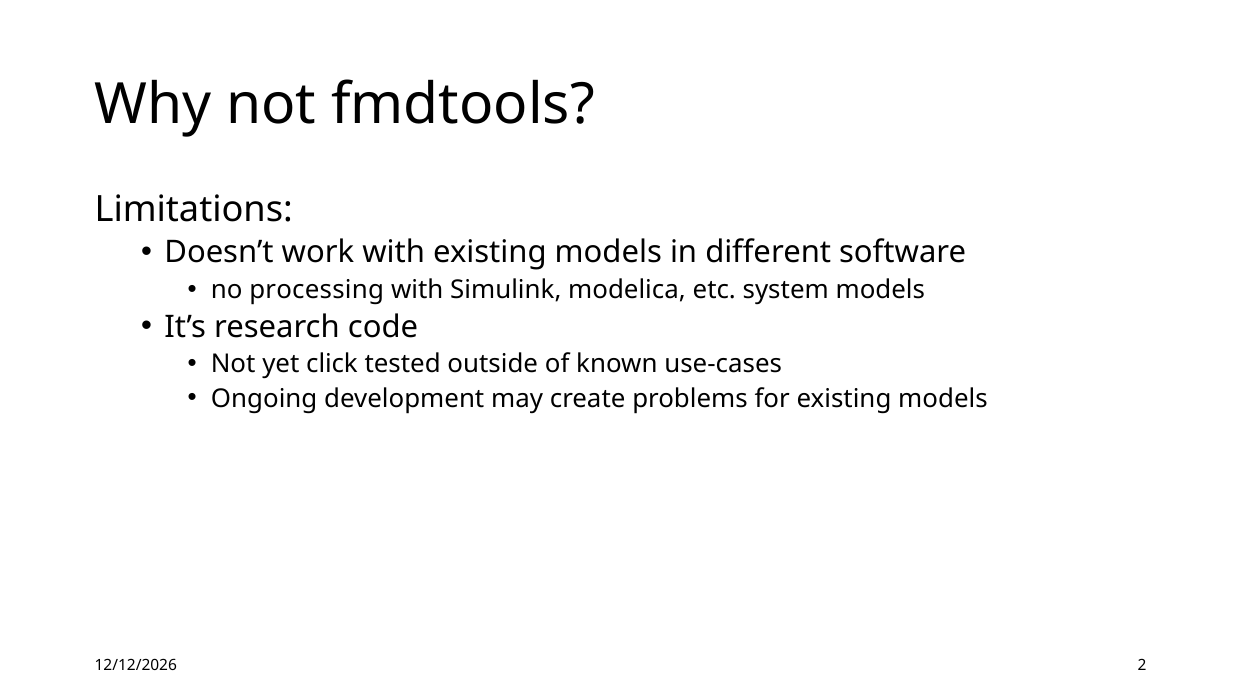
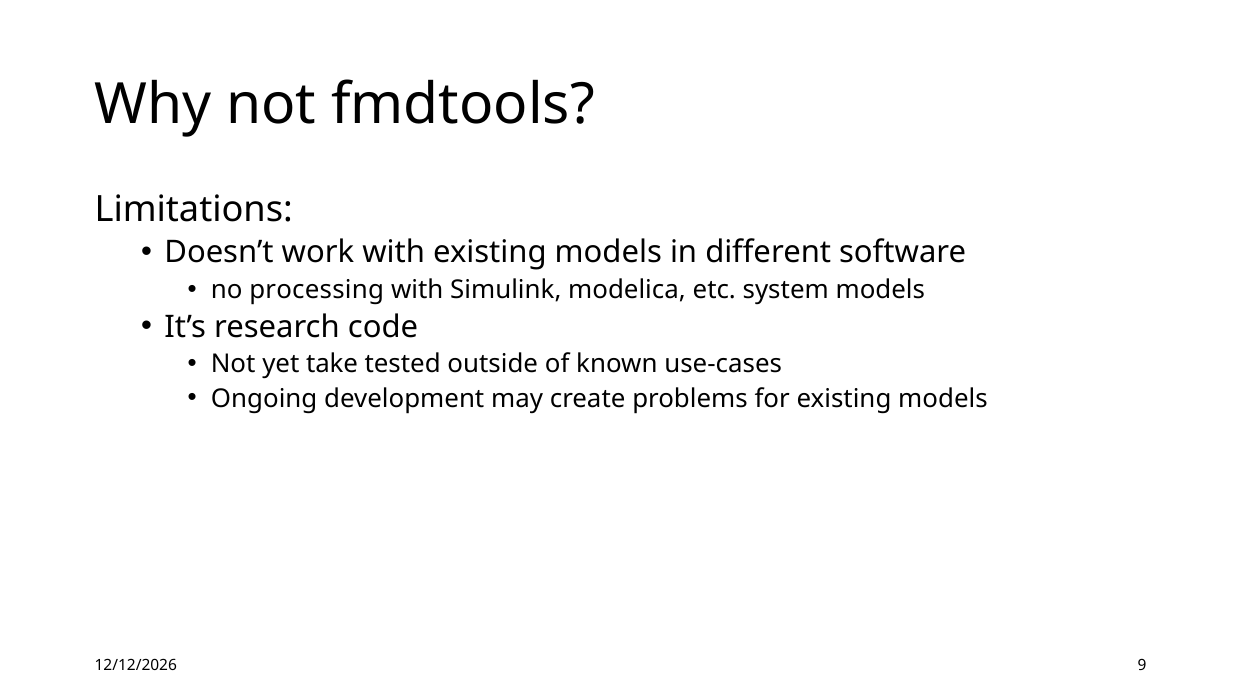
click: click -> take (332, 364)
2: 2 -> 9 (1142, 665)
